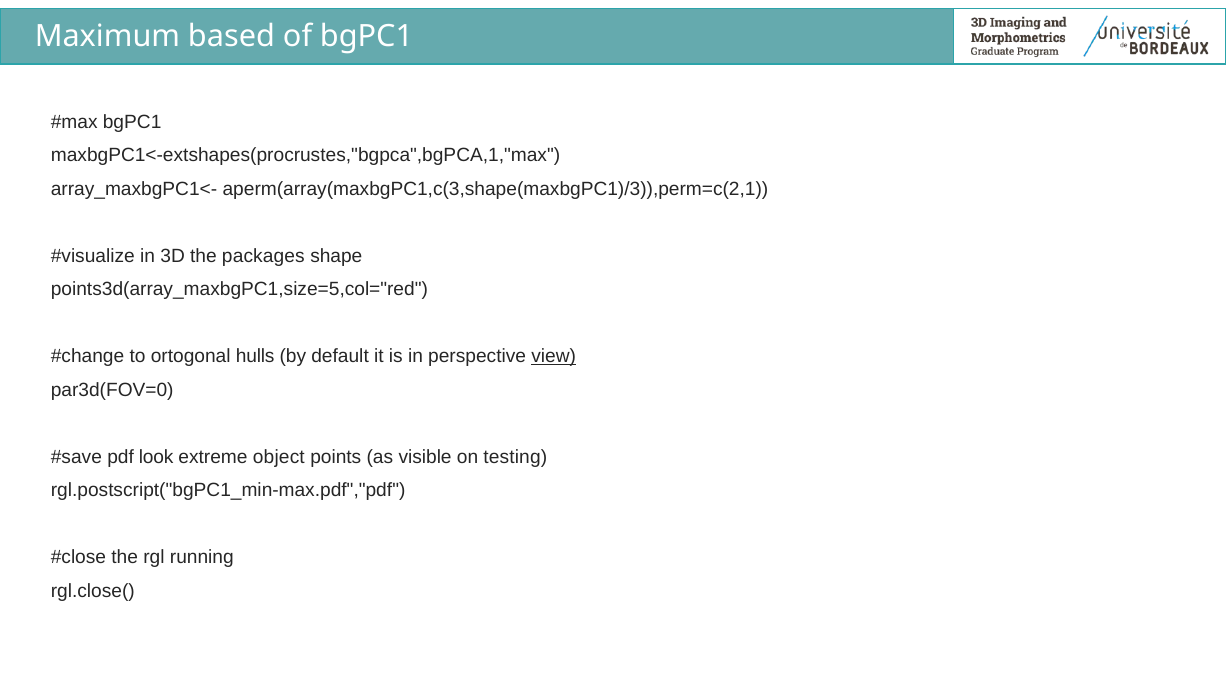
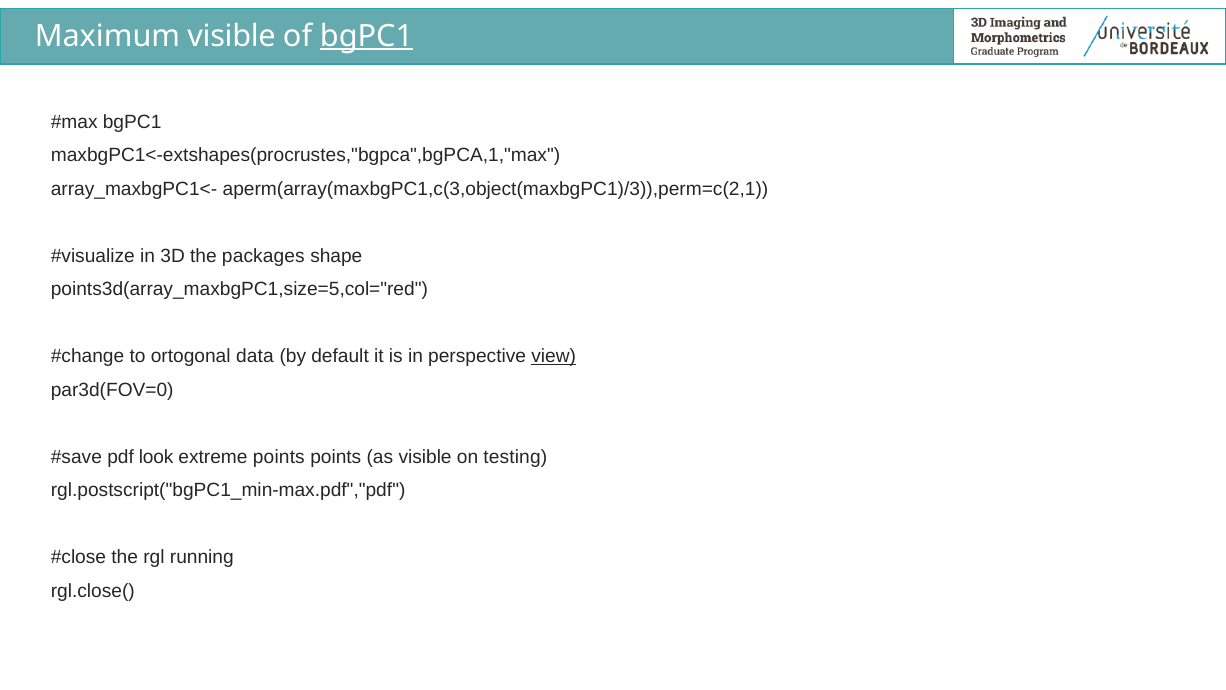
Maximum based: based -> visible (232, 36)
bgPC1 underline: none -> present (367, 36)
aperm(array(maxbgPC1,c(3,shape(maxbgPC1)/3)),perm=c(2,1: aperm(array(maxbgPC1,c(3,shape(maxbgPC1)/3)),perm=c(2,1 -> aperm(array(maxbgPC1,c(3,object(maxbgPC1)/3)),perm=c(2,1 (495, 189)
hulls: hulls -> data (255, 356)
extreme object: object -> points (279, 457)
